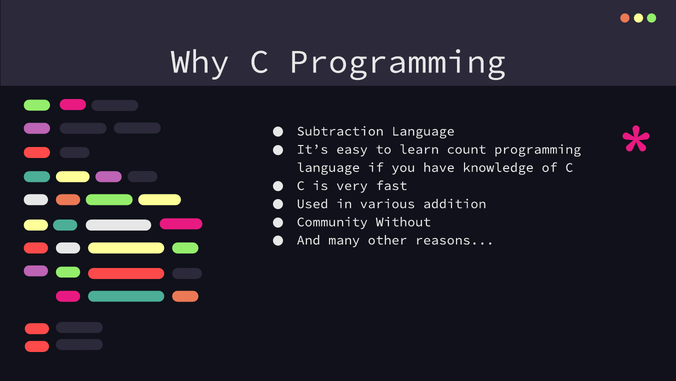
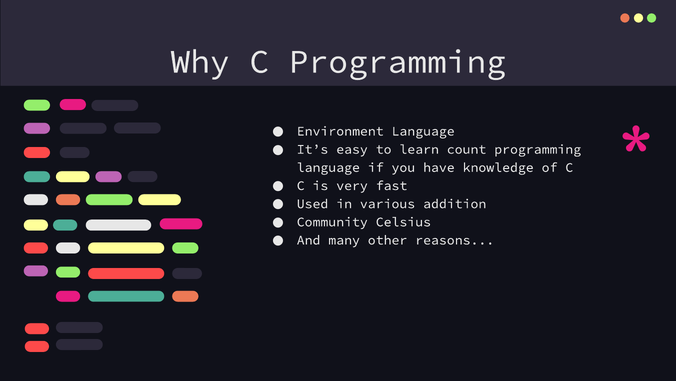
Subtraction: Subtraction -> Environment (340, 131)
Without: Without -> Celsius (403, 222)
